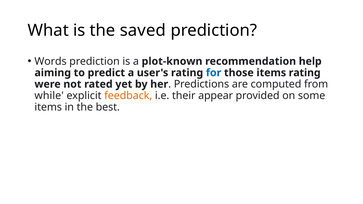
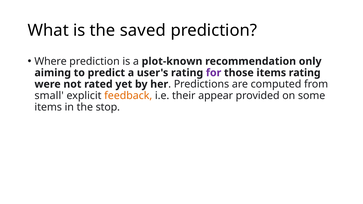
Words: Words -> Where (51, 61)
help: help -> only (310, 61)
for colour: blue -> purple (214, 73)
while: while -> small (49, 96)
best: best -> stop (108, 107)
